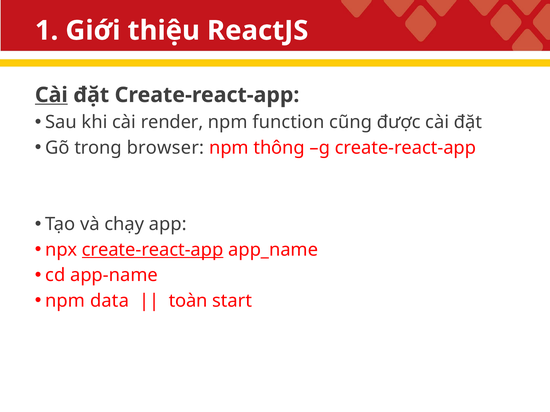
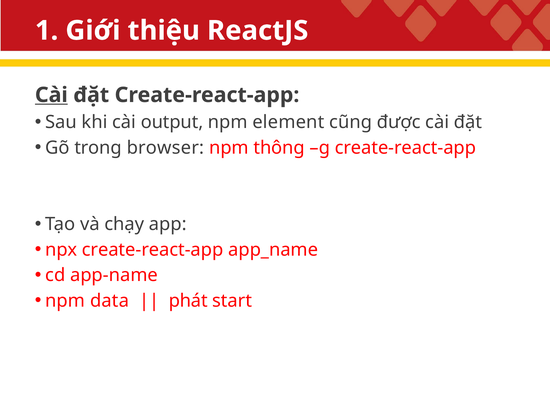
render: render -> output (172, 122)
function: function -> element (288, 122)
create-react-app underline: present -> none (153, 250)
toàn: toàn -> phát (188, 301)
